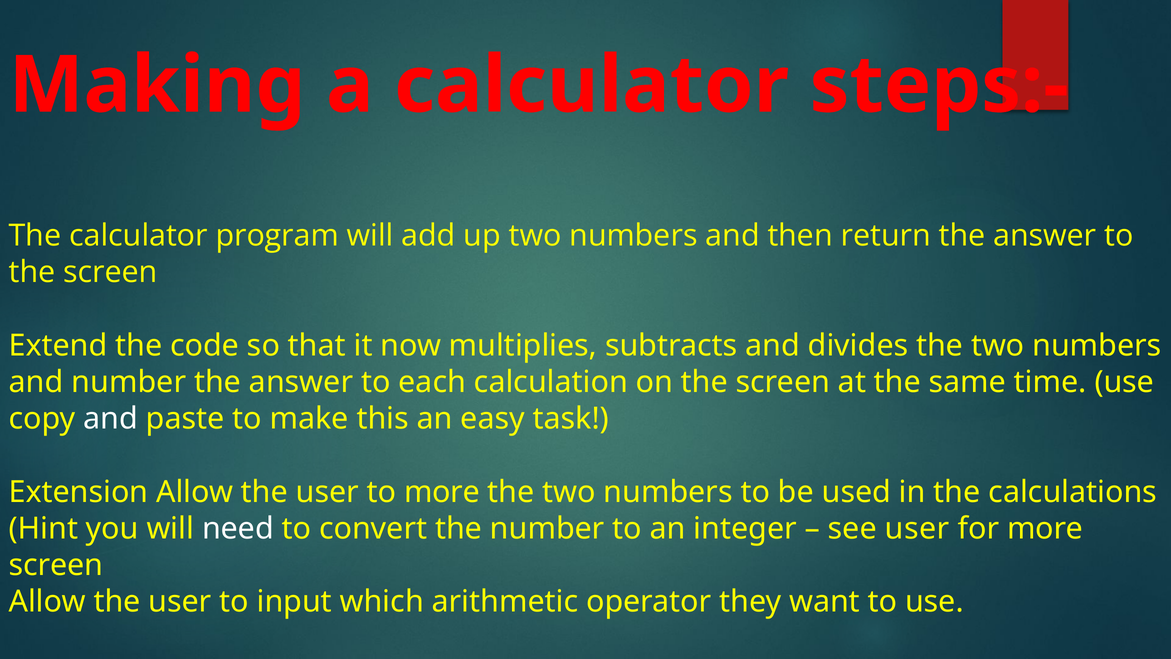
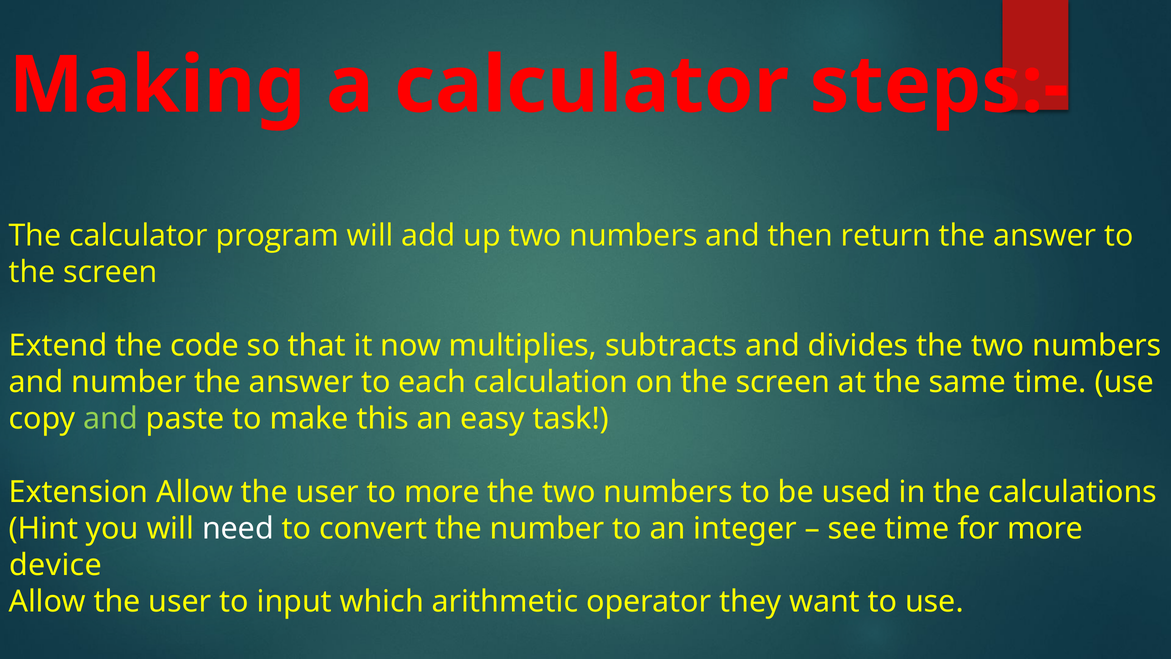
and colour: white -> light green (111, 419)
see user: user -> time (917, 528)
screen: screen -> device (56, 565)
